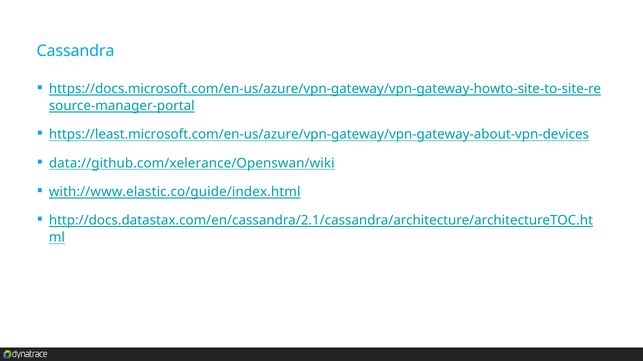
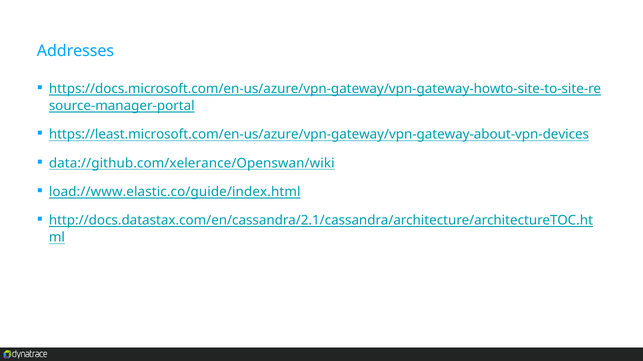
Cassandra: Cassandra -> Addresses (75, 51)
with://www.elastic.co/guide/index.html: with://www.elastic.co/guide/index.html -> load://www.elastic.co/guide/index.html (175, 192)
